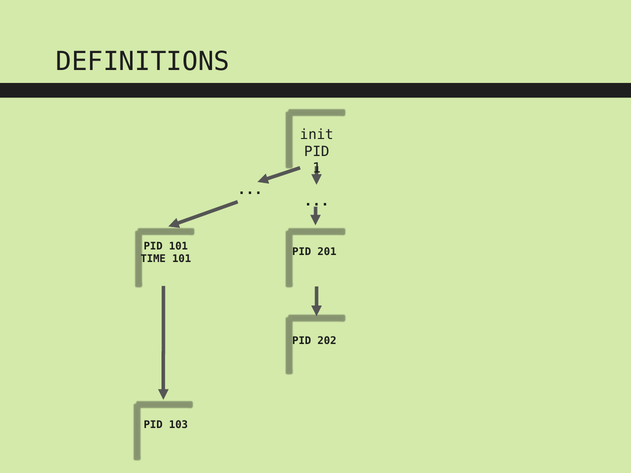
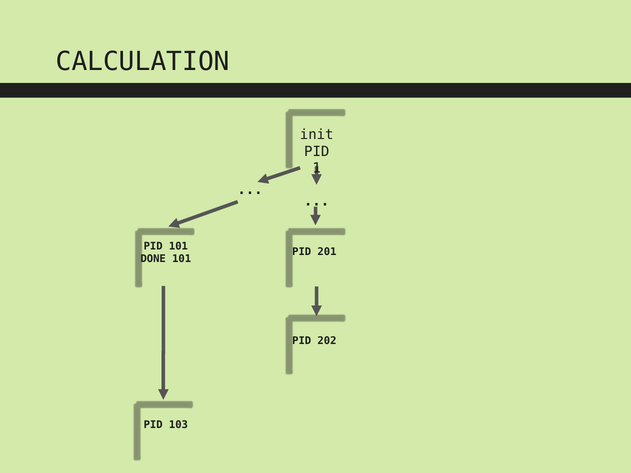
DEFINITIONS: DEFINITIONS -> CALCULATION (143, 62)
TIME: TIME -> DONE (153, 259)
